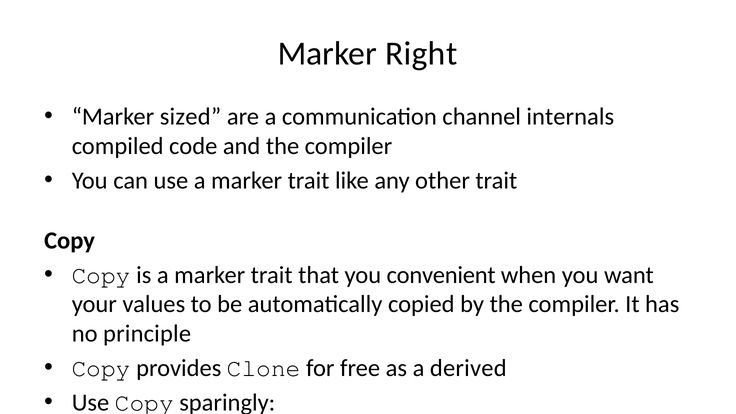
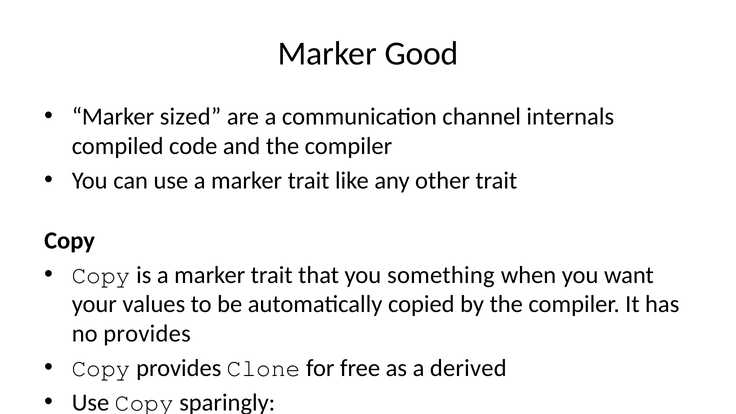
Marker Right: Right -> Good (421, 53)
convenient: convenient -> something (441, 275)
no principle: principle -> provides (147, 334)
